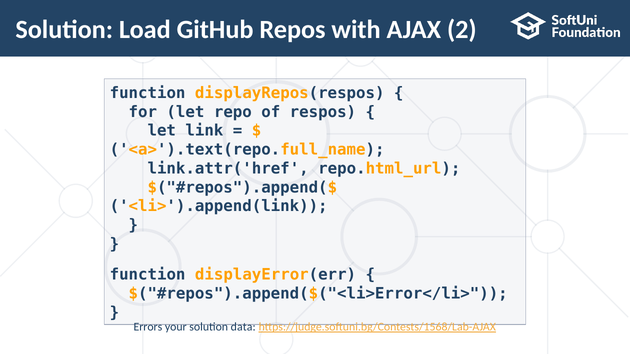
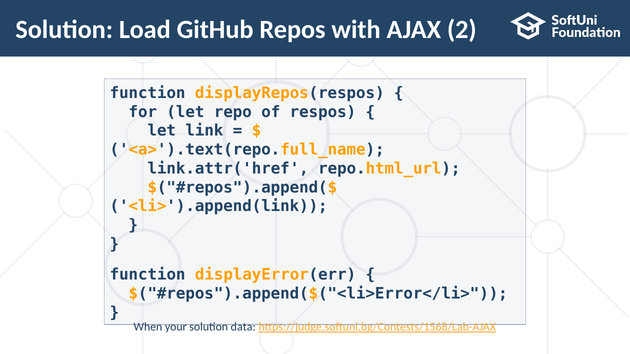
Errors: Errors -> When (148, 327)
